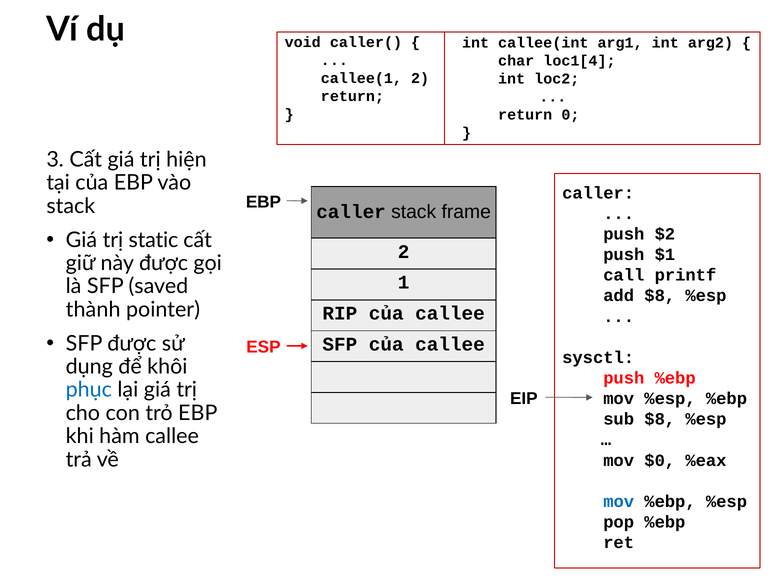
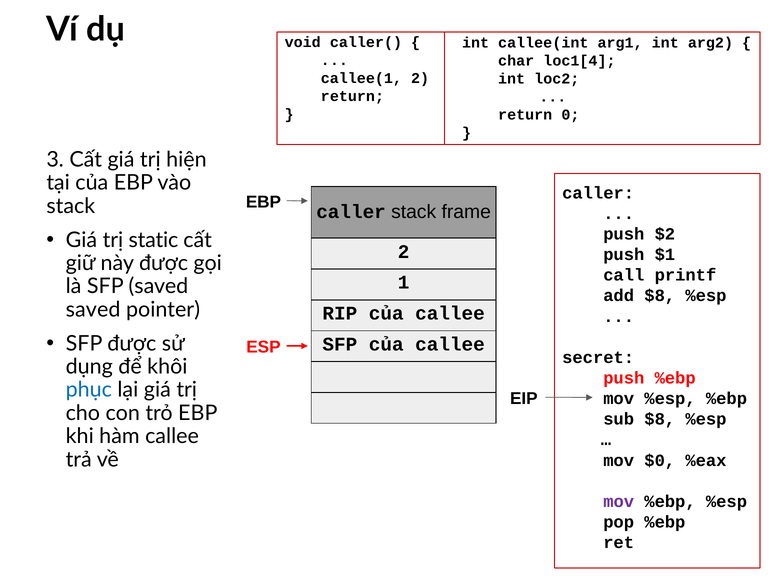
thành: thành -> saved (93, 310)
sysctl: sysctl -> secret (598, 358)
mov colour: blue -> purple (619, 502)
